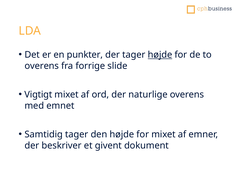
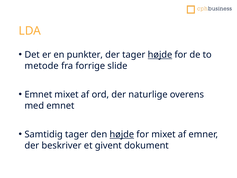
overens: overens -> metode (42, 66)
Vigtigt: Vigtigt -> Emnet (38, 94)
højde underline: none -> present (122, 134)
